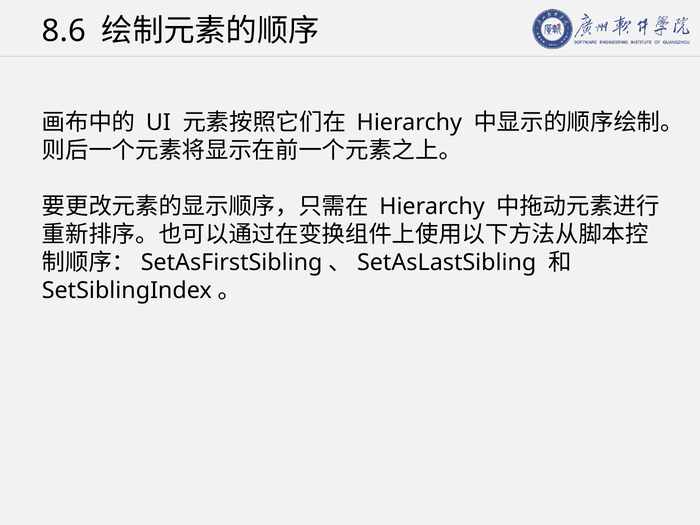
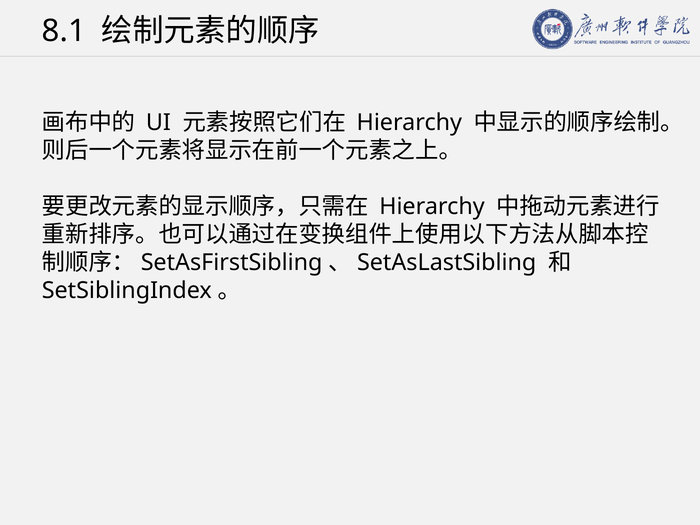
8.6: 8.6 -> 8.1 (64, 31)
